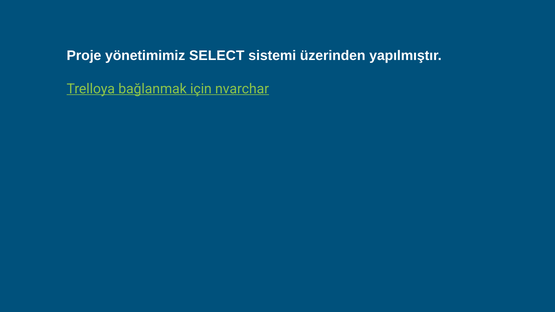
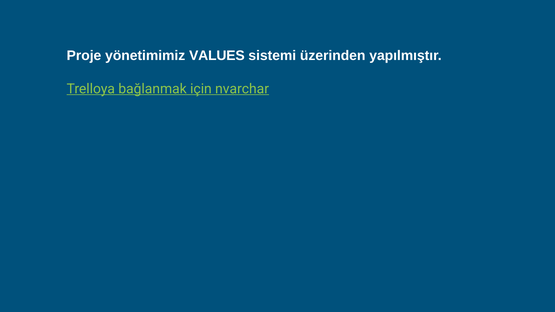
SELECT: SELECT -> VALUES (217, 56)
